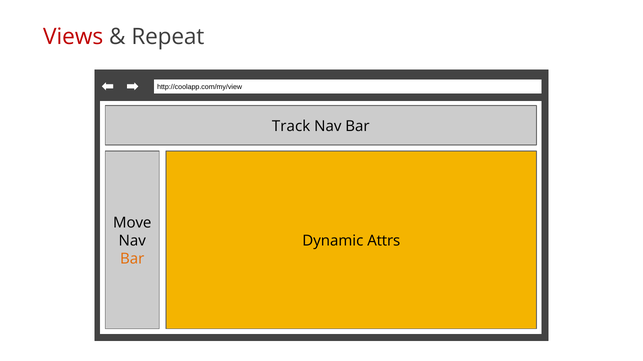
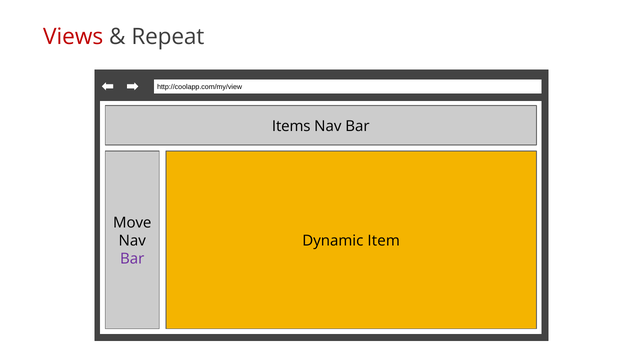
Track: Track -> Items (291, 127)
Attrs: Attrs -> Item (384, 241)
Bar colour: orange -> purple (132, 259)
